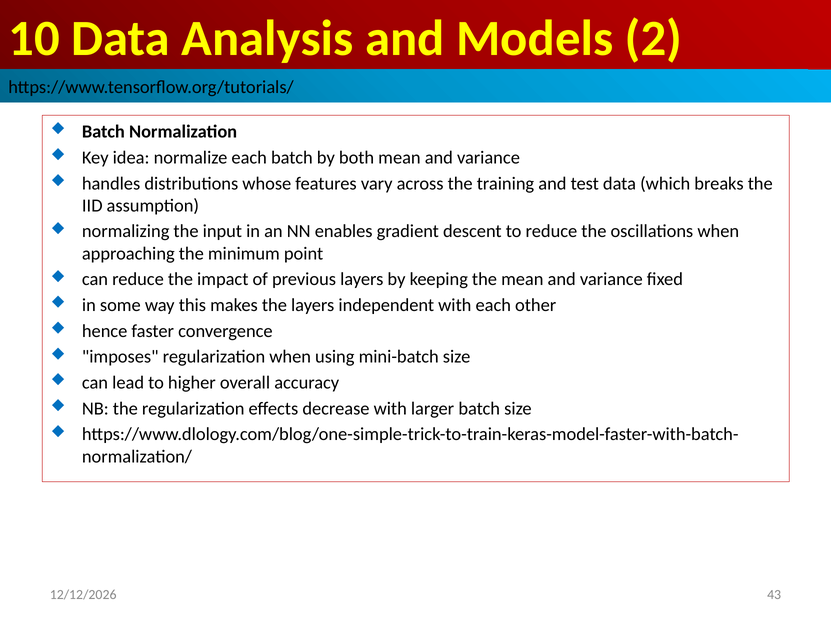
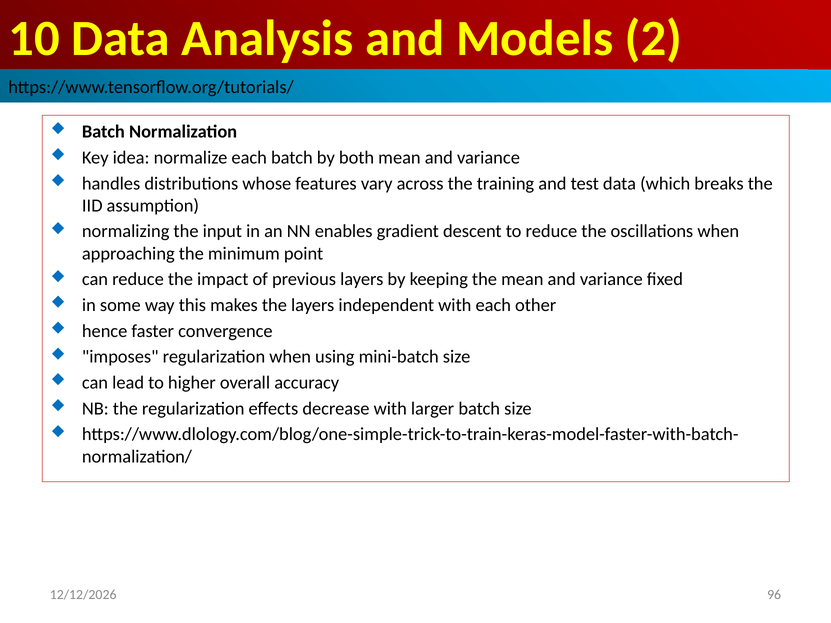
43: 43 -> 96 (774, 595)
